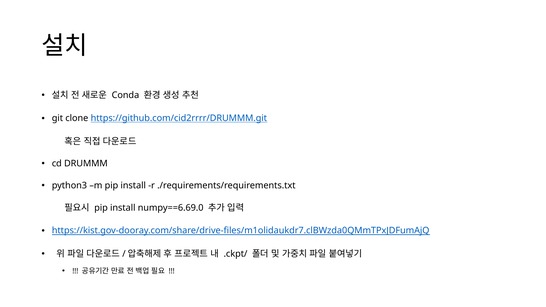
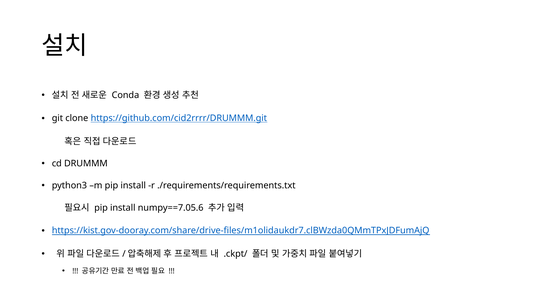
numpy==6.69.0: numpy==6.69.0 -> numpy==7.05.6 (171, 208)
